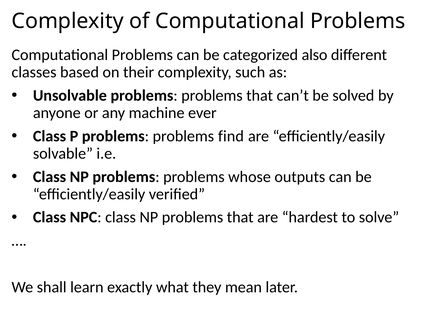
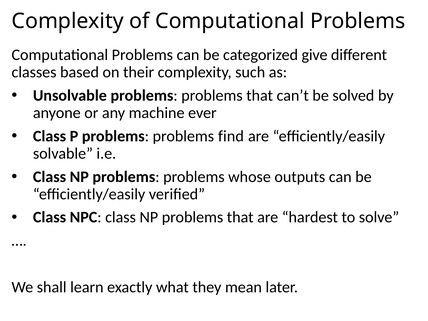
also: also -> give (315, 55)
